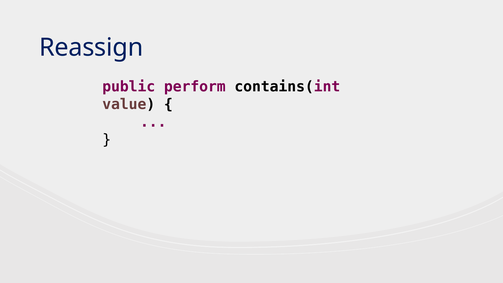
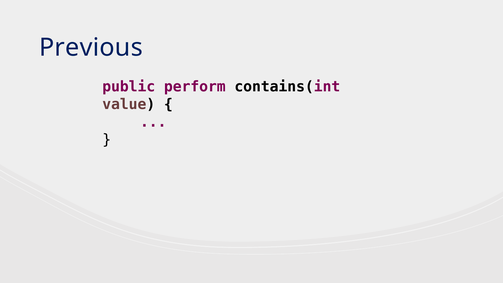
Reassign: Reassign -> Previous (91, 47)
